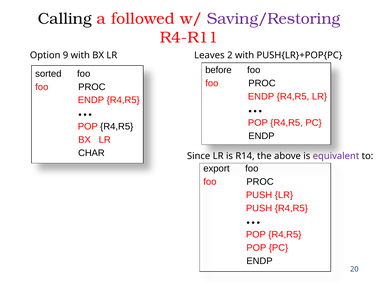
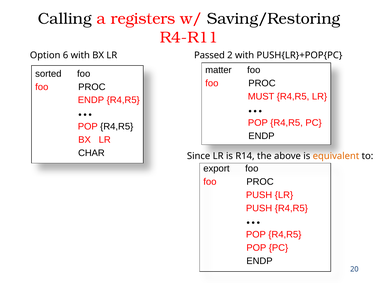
followed: followed -> registers (143, 19)
Saving/Restoring colour: purple -> black (274, 19)
9: 9 -> 6 (66, 55)
Leaves: Leaves -> Passed (209, 55)
before: before -> matter (218, 70)
ENDP: ENDP -> MUST (261, 97)
equivalent colour: purple -> orange (336, 156)
